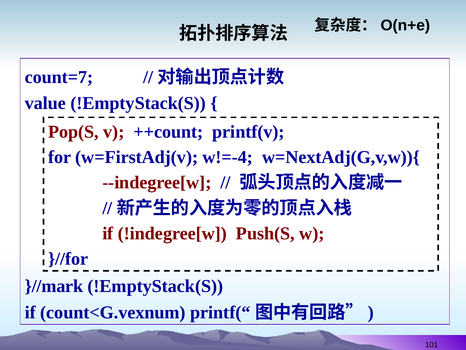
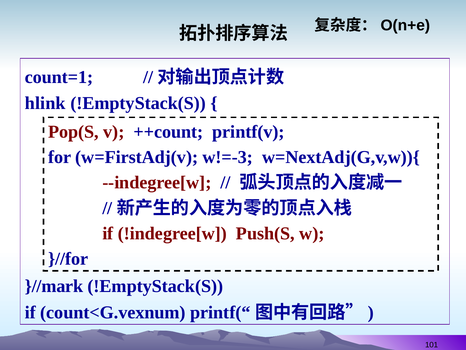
count=7: count=7 -> count=1 (59, 77)
value: value -> hlink (45, 103)
w!=-4: w!=-4 -> w!=-3 (228, 157)
